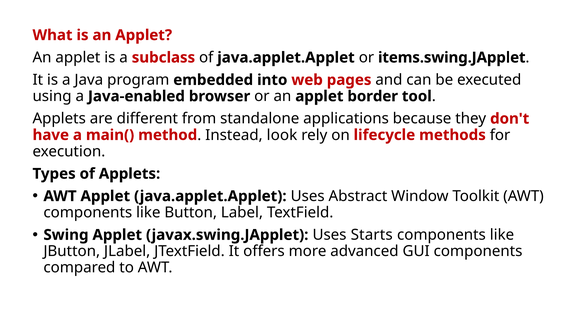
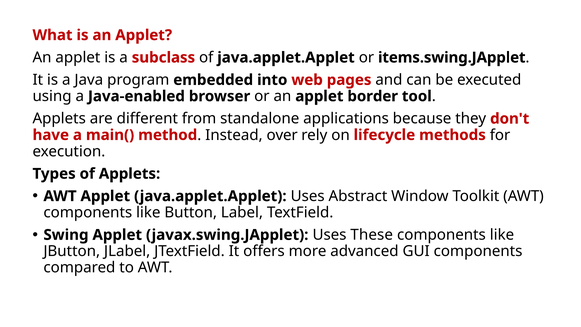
look: look -> over (282, 135)
Starts: Starts -> These (372, 235)
